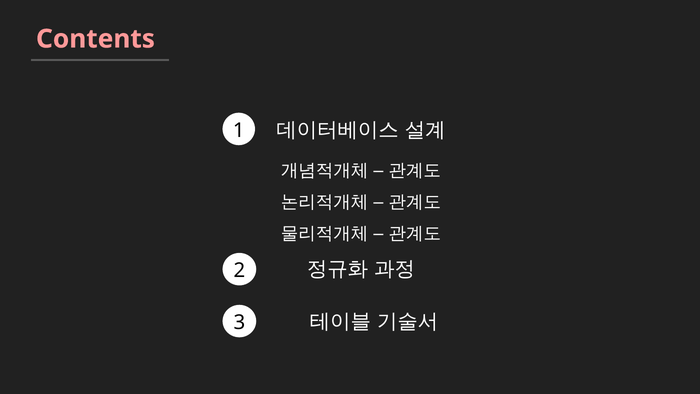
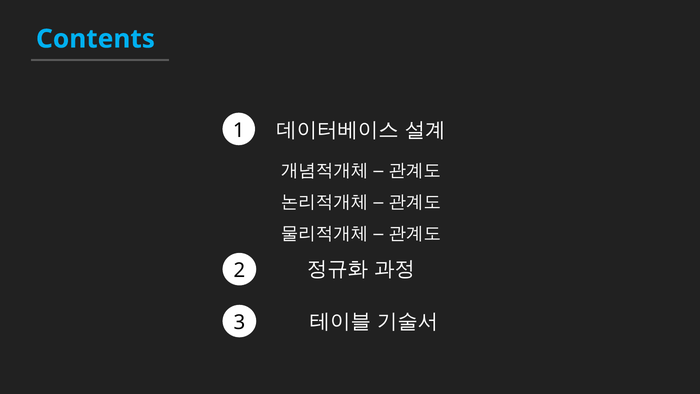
Contents colour: pink -> light blue (95, 39)
